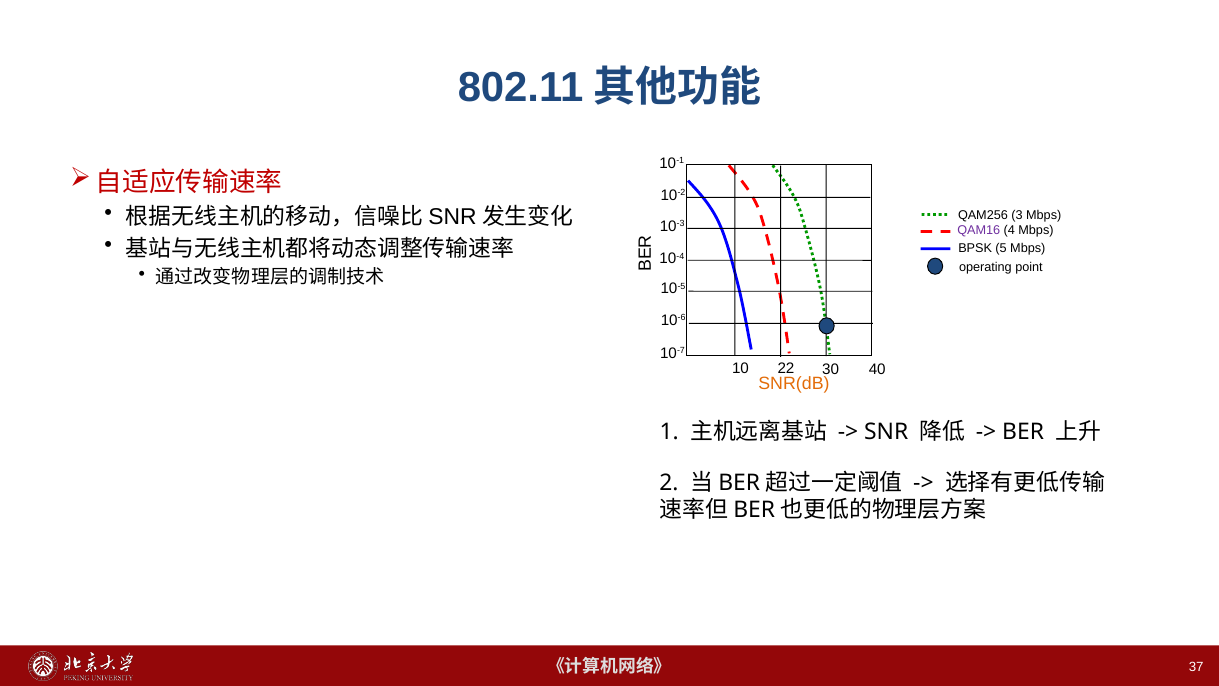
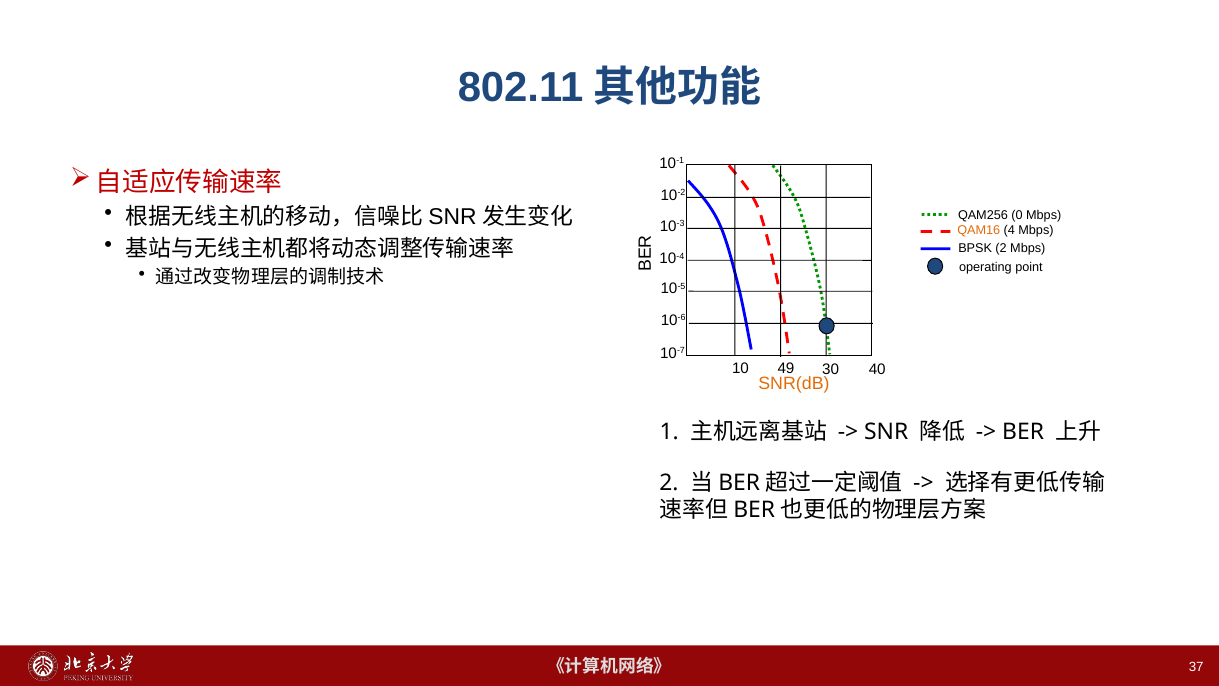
3: 3 -> 0 (1017, 215)
QAM16 colour: purple -> orange (979, 230)
BPSK 5: 5 -> 2 (1001, 248)
22: 22 -> 49 (786, 369)
